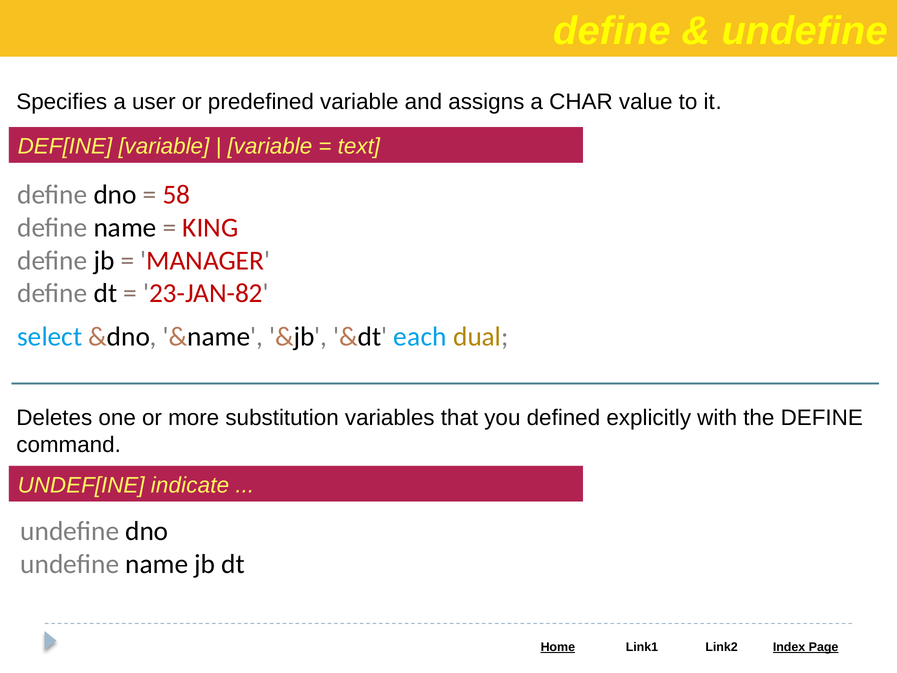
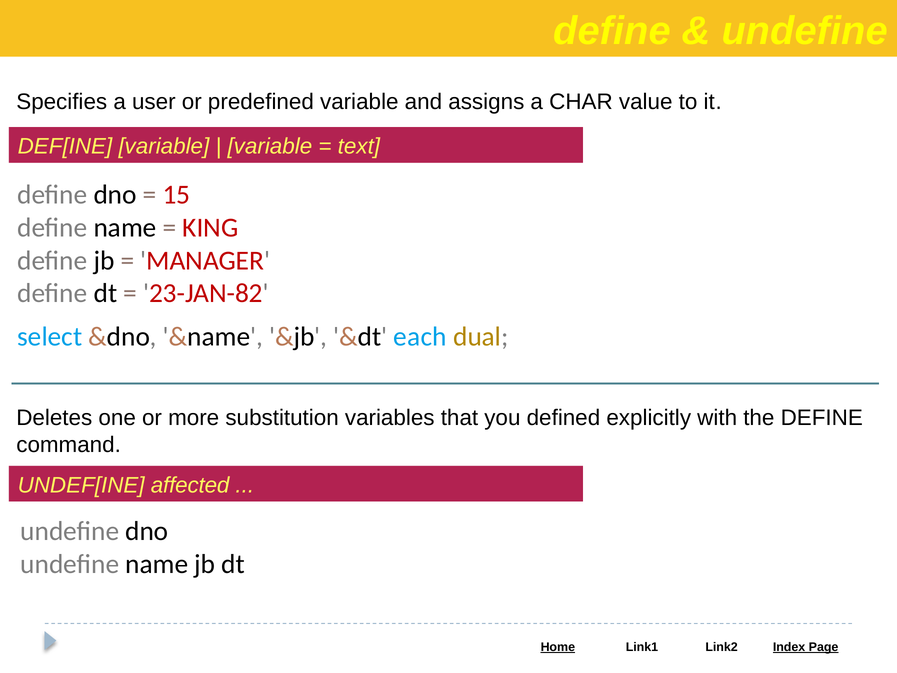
58: 58 -> 15 (176, 195)
indicate: indicate -> affected (190, 485)
